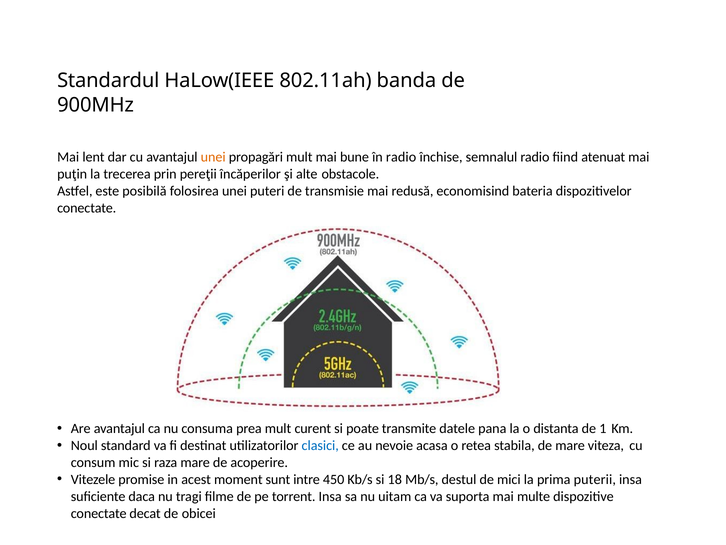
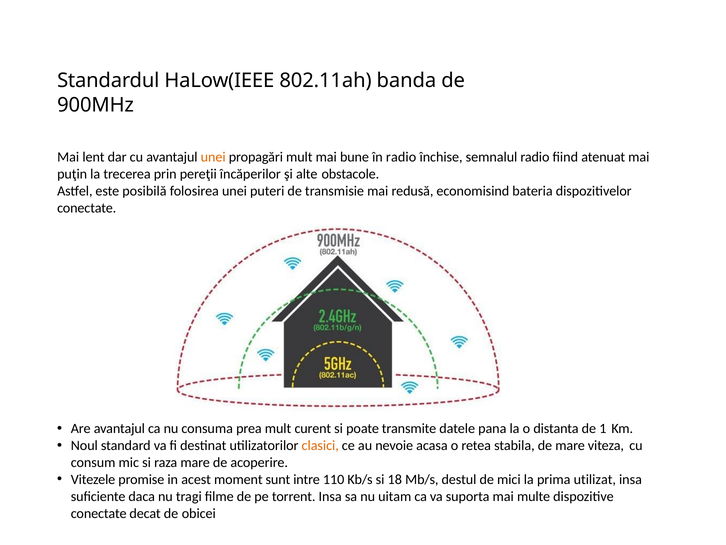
clasici colour: blue -> orange (320, 445)
450: 450 -> 110 (334, 479)
puterii: puterii -> utilizat (595, 479)
